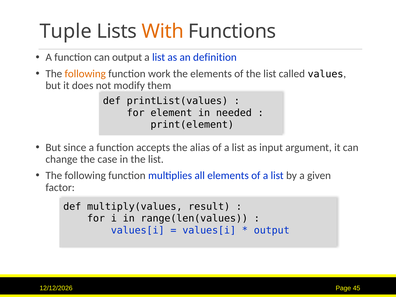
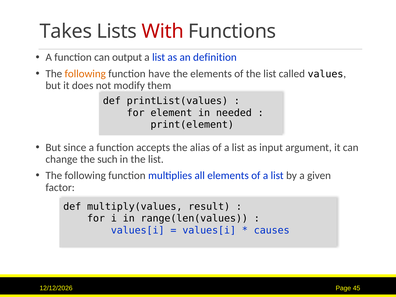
Tuple: Tuple -> Takes (66, 31)
With colour: orange -> red (163, 31)
work: work -> have (159, 74)
case: case -> such (107, 159)
output: output -> causes (272, 230)
